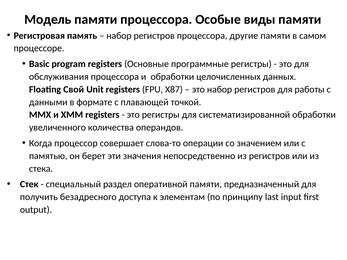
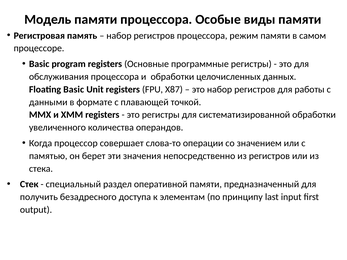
другие: другие -> режим (244, 36)
Floating Свой: Свой -> Basic (74, 89)
